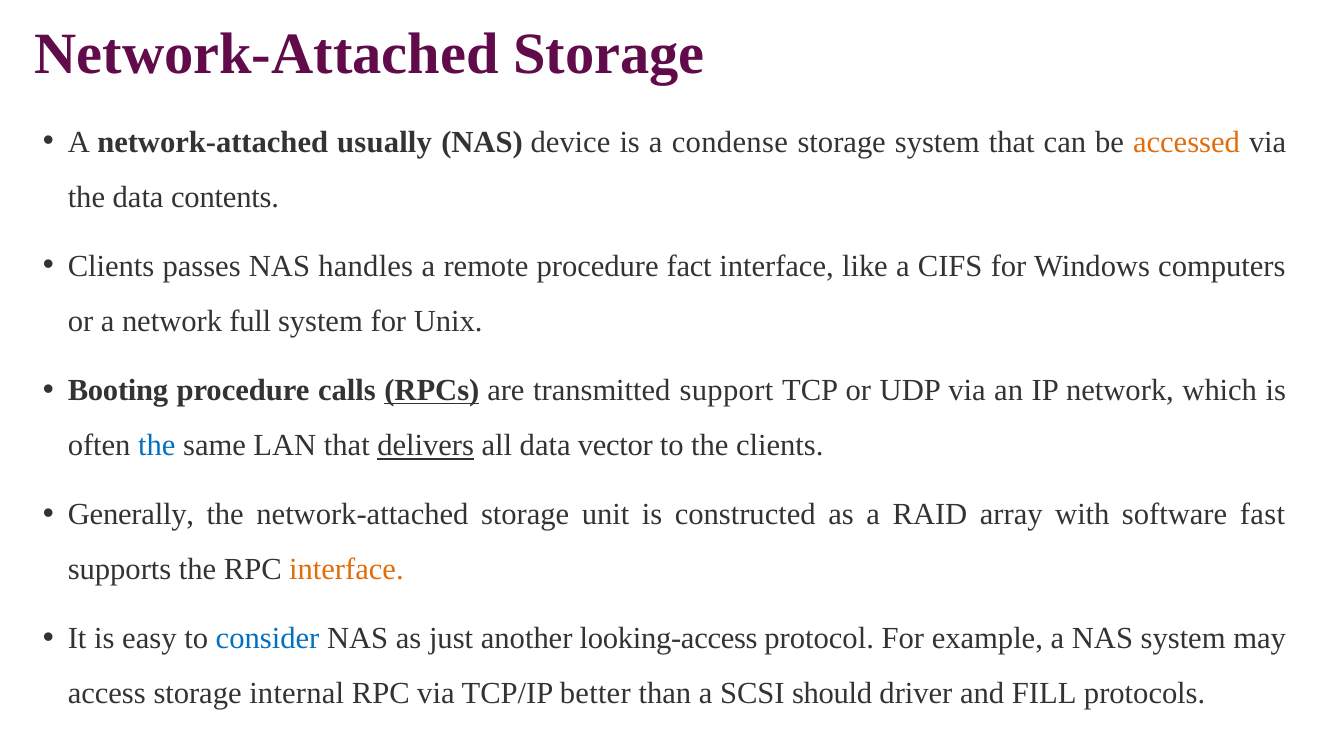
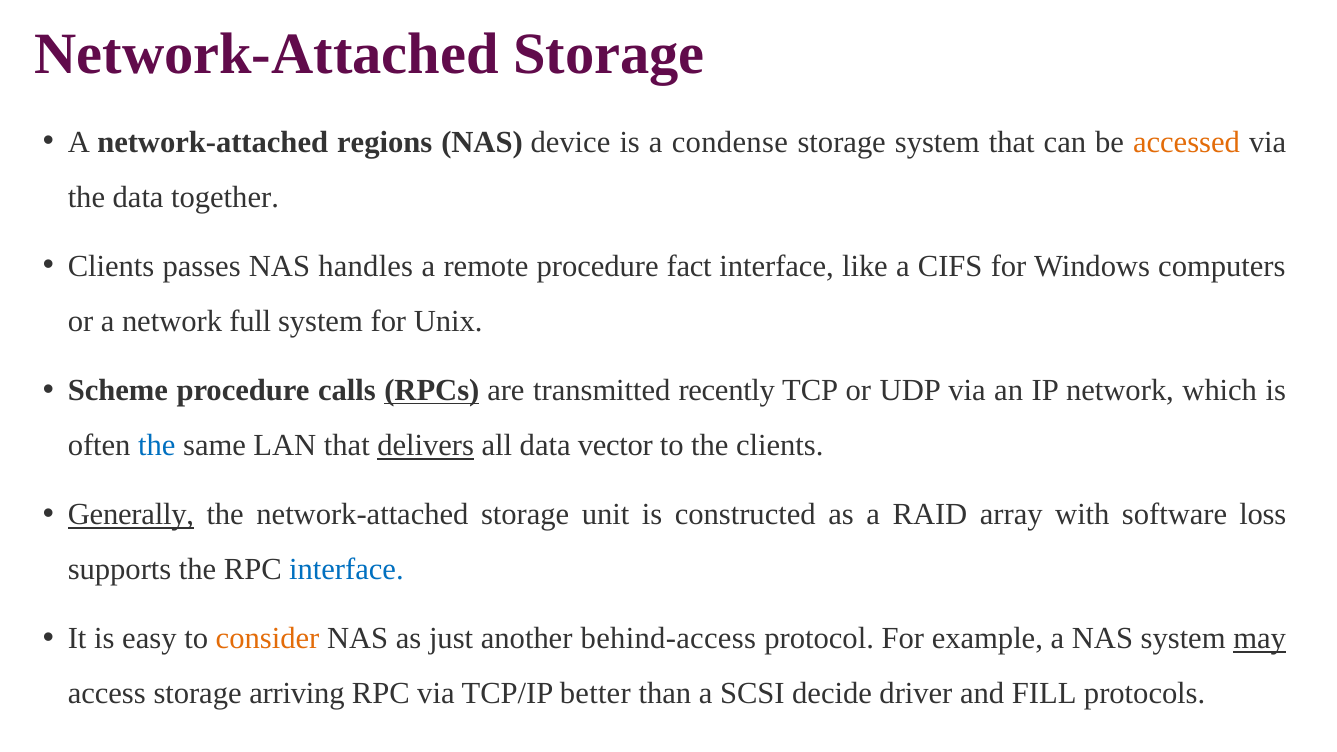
usually: usually -> regions (385, 142)
contents: contents -> together (225, 197)
Booting: Booting -> Scheme (118, 390)
support: support -> recently (727, 390)
Generally underline: none -> present (131, 515)
fast: fast -> loss (1263, 515)
interface colour: orange -> blue (346, 570)
consider colour: blue -> orange (268, 639)
looking-access: looking-access -> behind-access (668, 639)
may underline: none -> present (1260, 639)
internal: internal -> arriving (297, 694)
should: should -> decide (832, 694)
